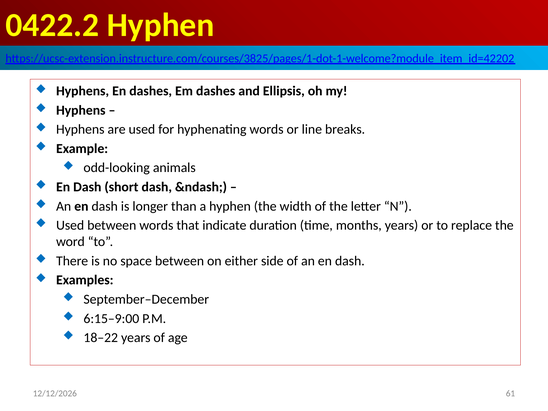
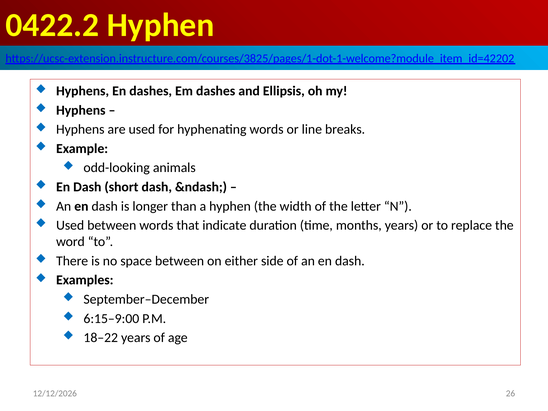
61: 61 -> 26 (510, 394)
